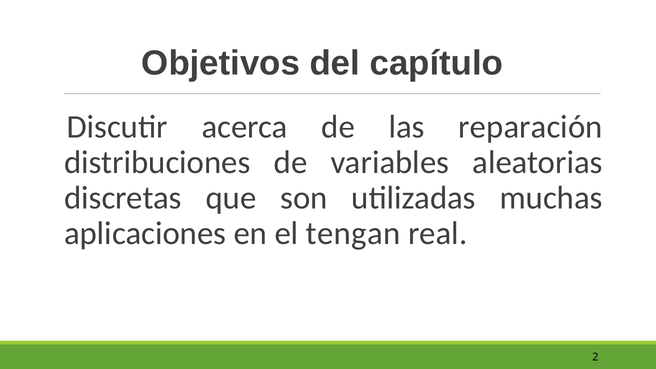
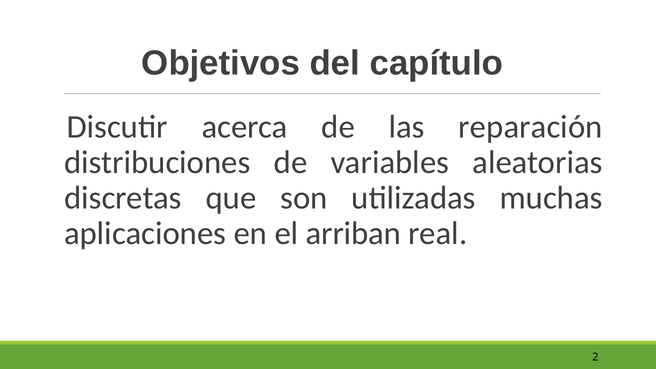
tengan: tengan -> arriban (353, 233)
